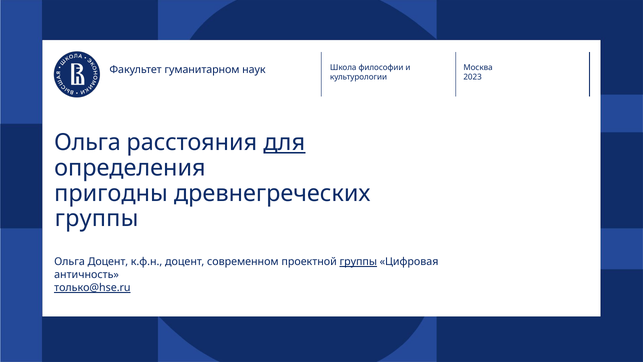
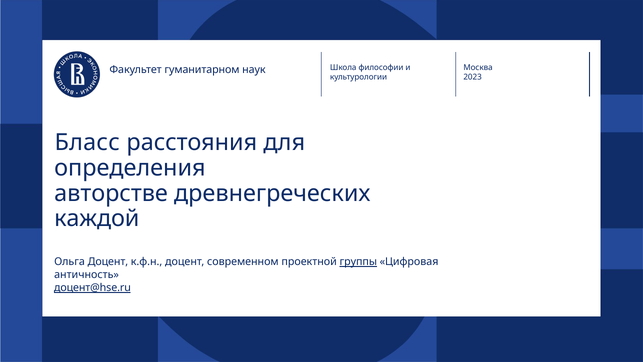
Ольга: Ольга -> Бласс (87, 143)
для underline: present -> none (284, 143)
пригодны: пригодны -> авторстве (111, 193)
группы: группы -> каждой (97, 219)
только@hse.ru: только@hse.ru -> доцент@hse.ru (92, 287)
